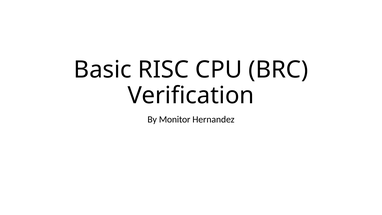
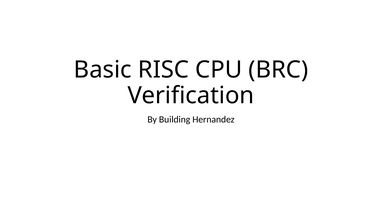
Monitor: Monitor -> Building (175, 119)
